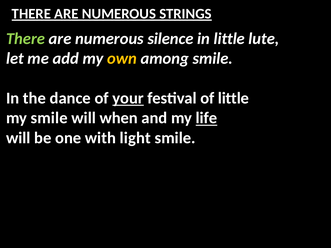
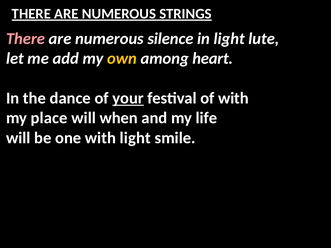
There colour: light green -> pink (25, 39)
in little: little -> light (229, 39)
among smile: smile -> heart (213, 59)
of little: little -> with (233, 98)
my smile: smile -> place (49, 118)
life underline: present -> none (206, 118)
